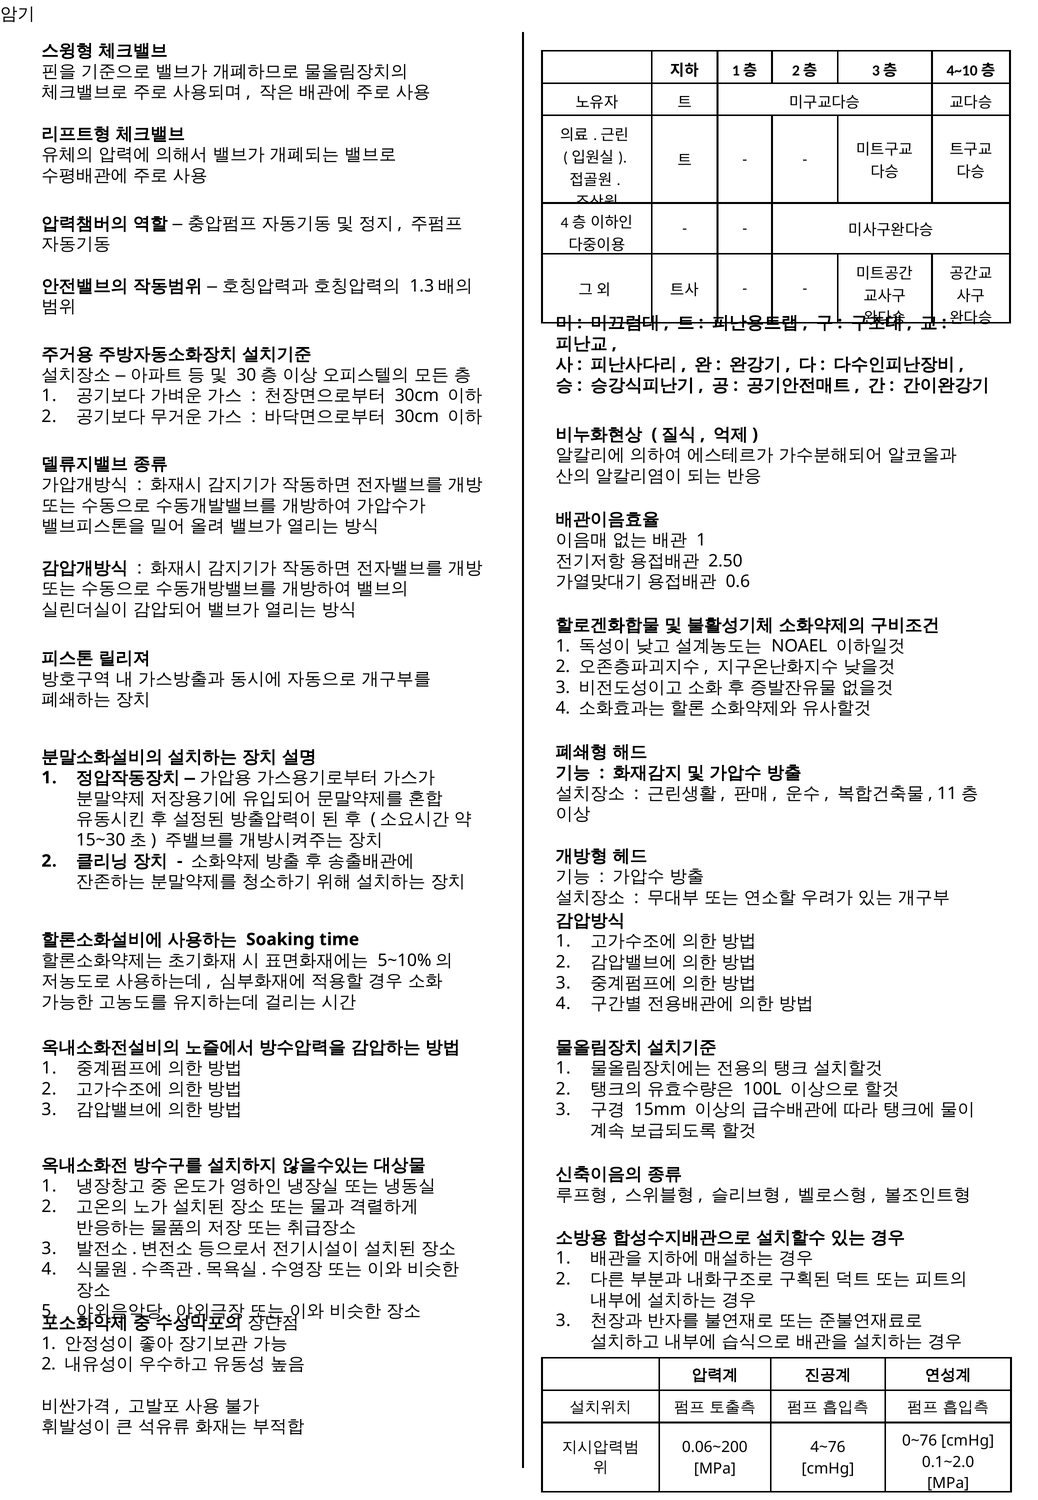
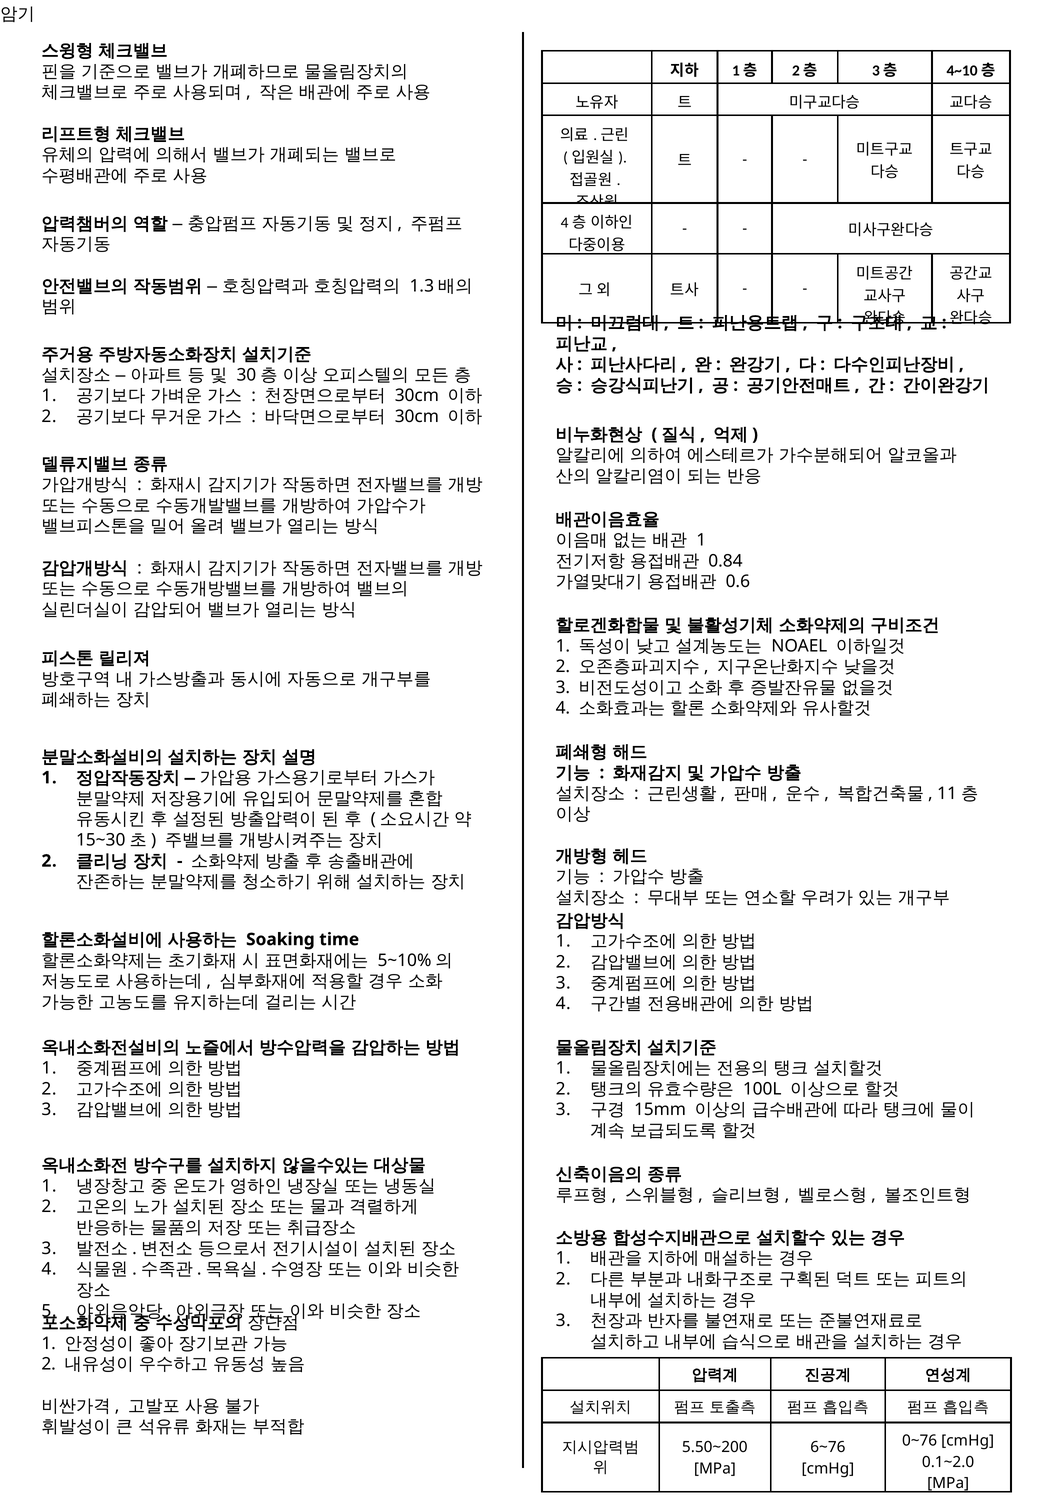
2.50: 2.50 -> 0.84 (725, 561)
0.06~200: 0.06~200 -> 5.50~200 (715, 1447)
4~76: 4~76 -> 6~76 (828, 1447)
